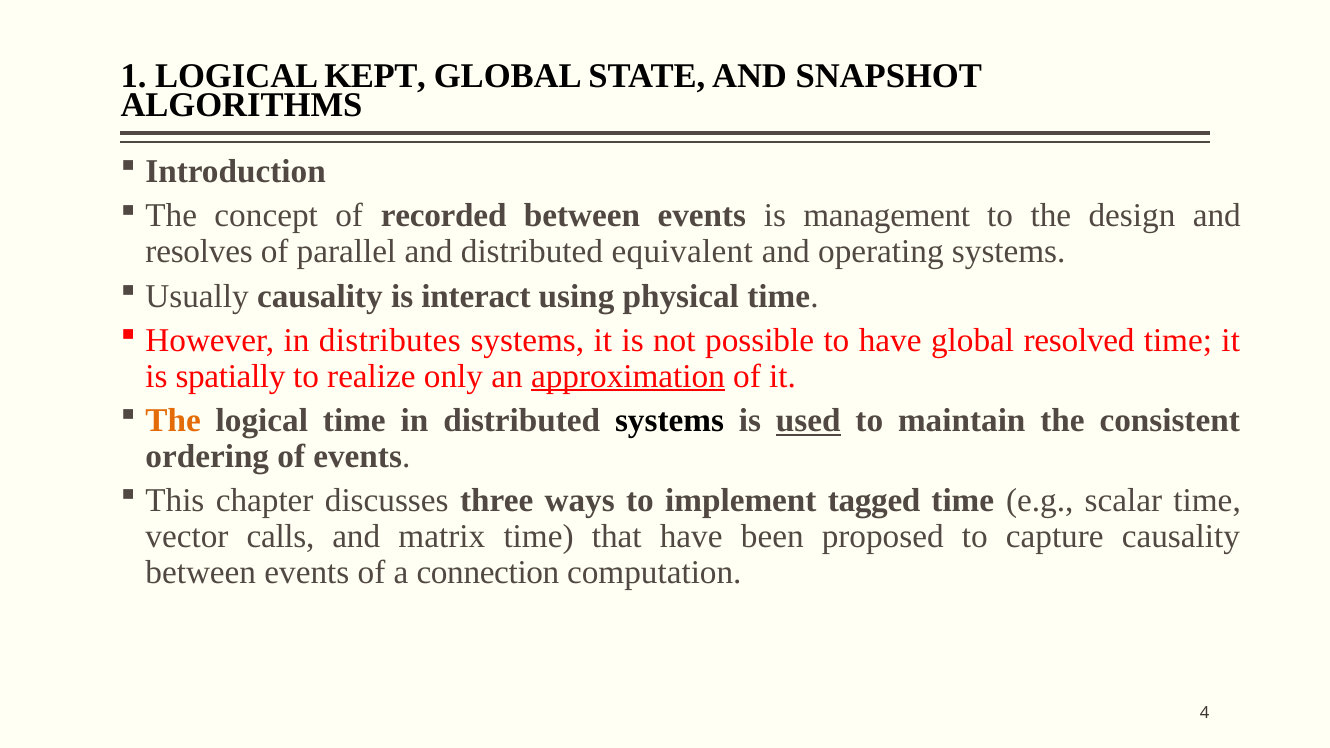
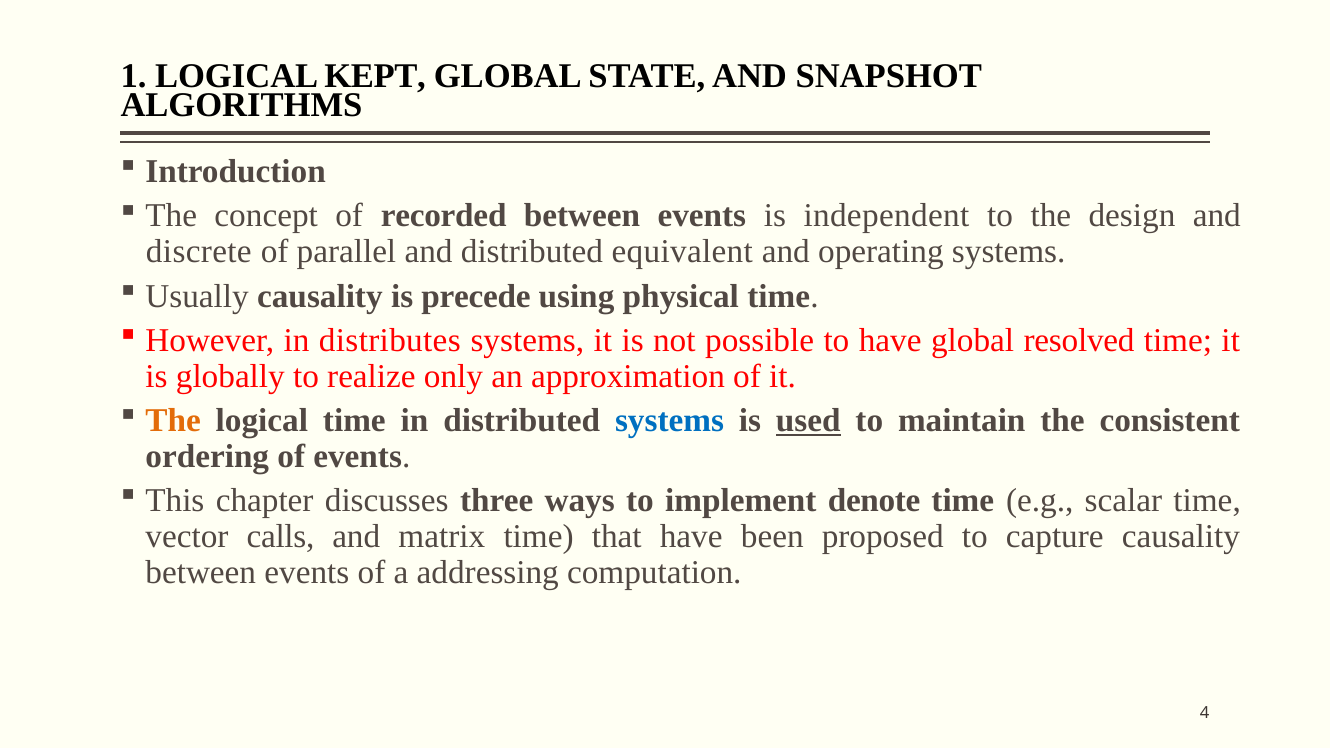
management: management -> independent (886, 216)
resolves: resolves -> discrete (199, 252)
interact: interact -> precede (476, 296)
spatially: spatially -> globally (230, 376)
approximation underline: present -> none (628, 376)
systems colour: black -> blue (670, 420)
tagged: tagged -> denote (874, 501)
connection: connection -> addressing (488, 572)
